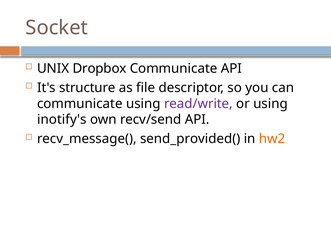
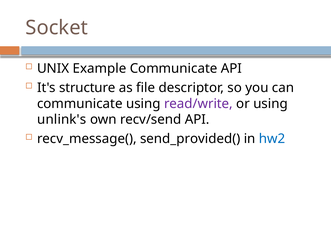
Dropbox: Dropbox -> Example (99, 68)
inotify's: inotify's -> unlink's (62, 120)
hw2 colour: orange -> blue (272, 139)
